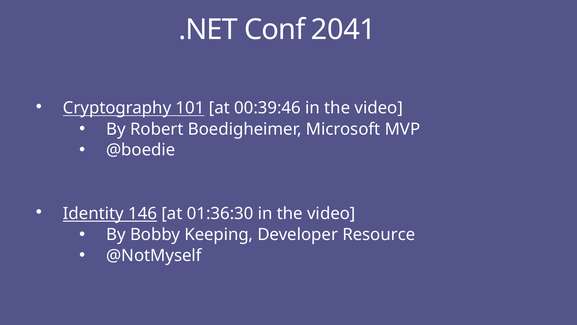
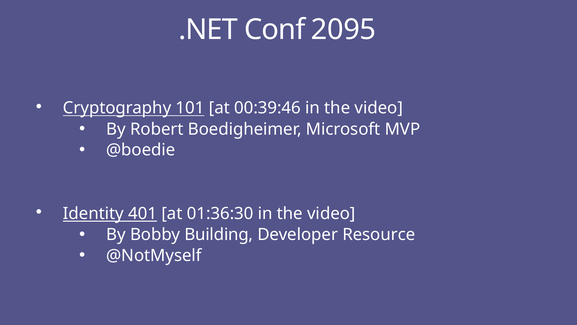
2041: 2041 -> 2095 (343, 30)
146: 146 -> 401 (143, 213)
Keeping: Keeping -> Building (219, 234)
